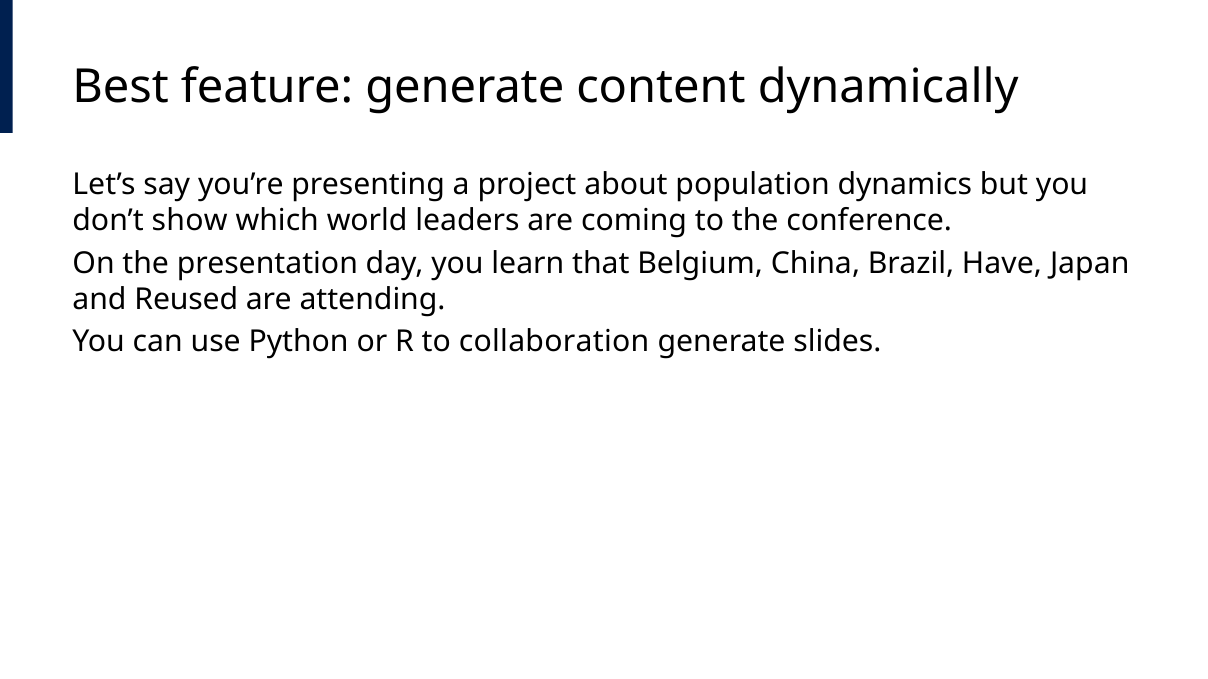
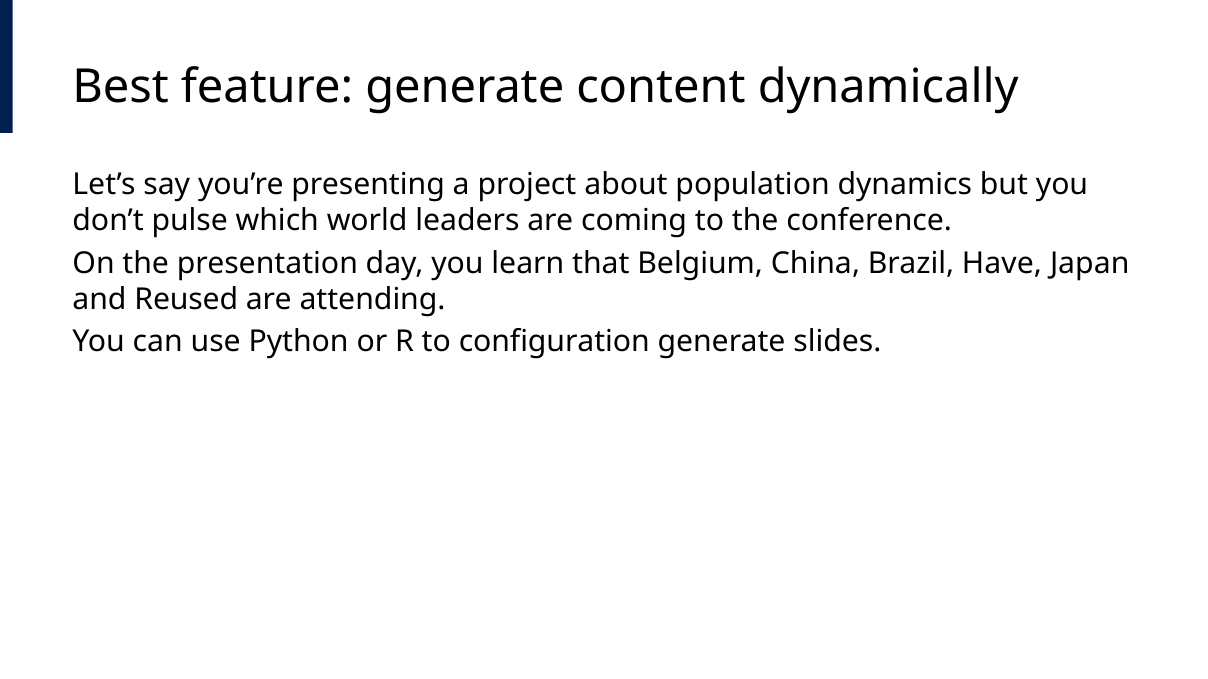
show: show -> pulse (190, 221)
collaboration: collaboration -> configuration (554, 342)
